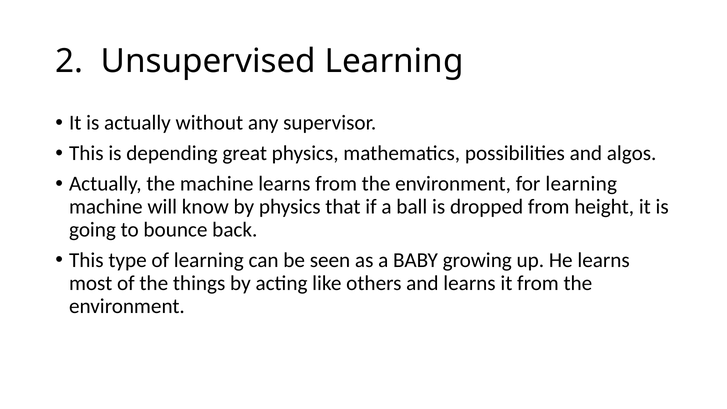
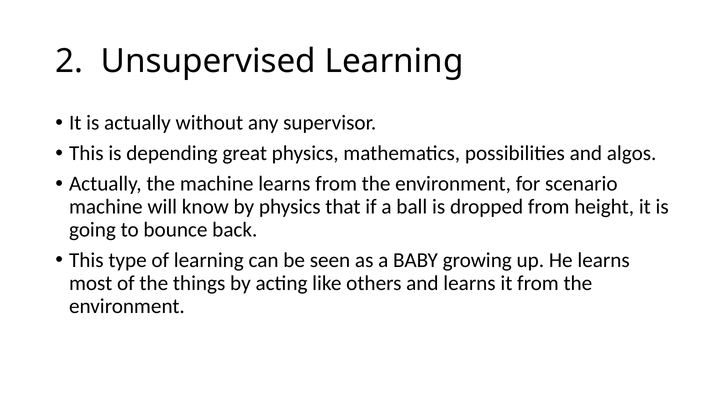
for learning: learning -> scenario (581, 184)
